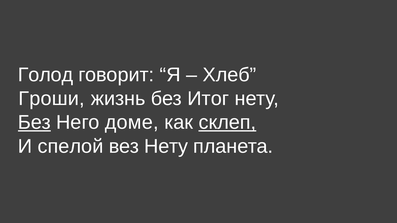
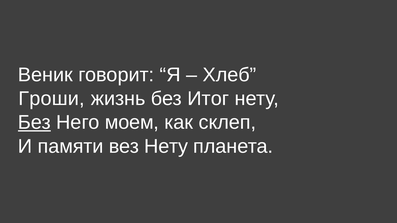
Голод: Голод -> Веник (45, 75)
доме: доме -> моем (132, 123)
склеп underline: present -> none (227, 123)
спелой: спелой -> памяти (71, 146)
